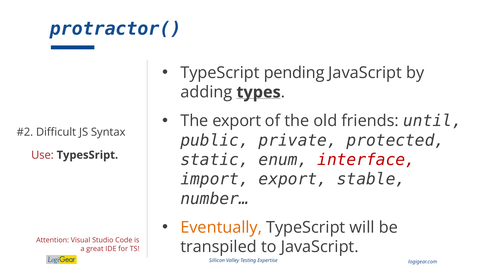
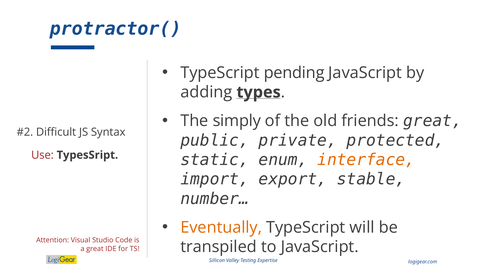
The export: export -> simply (237, 121)
friends until: until -> great (433, 121)
interface colour: red -> orange (366, 160)
